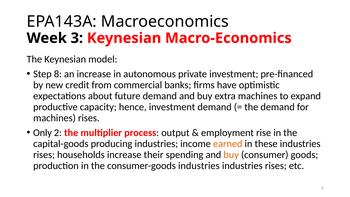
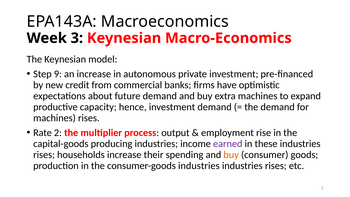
8: 8 -> 9 (58, 74)
Only: Only -> Rate (42, 133)
earned colour: orange -> purple (228, 144)
